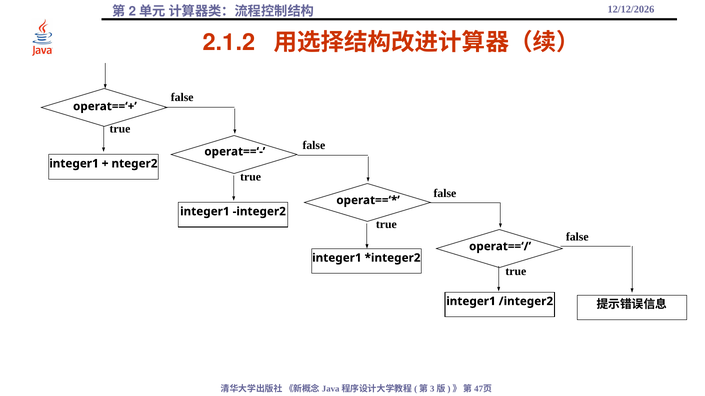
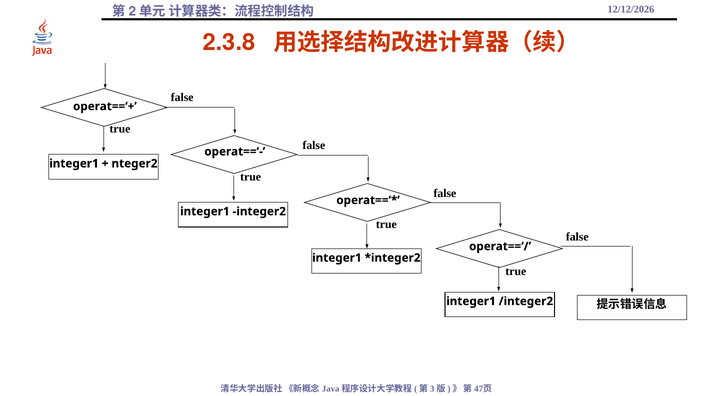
2.1.2: 2.1.2 -> 2.3.8 (229, 42)
